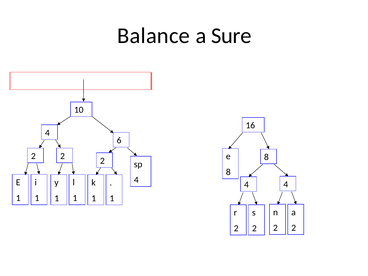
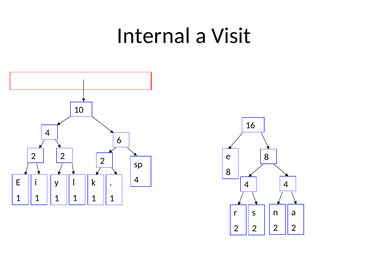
Balance: Balance -> Internal (154, 36)
Sure: Sure -> Visit (231, 36)
